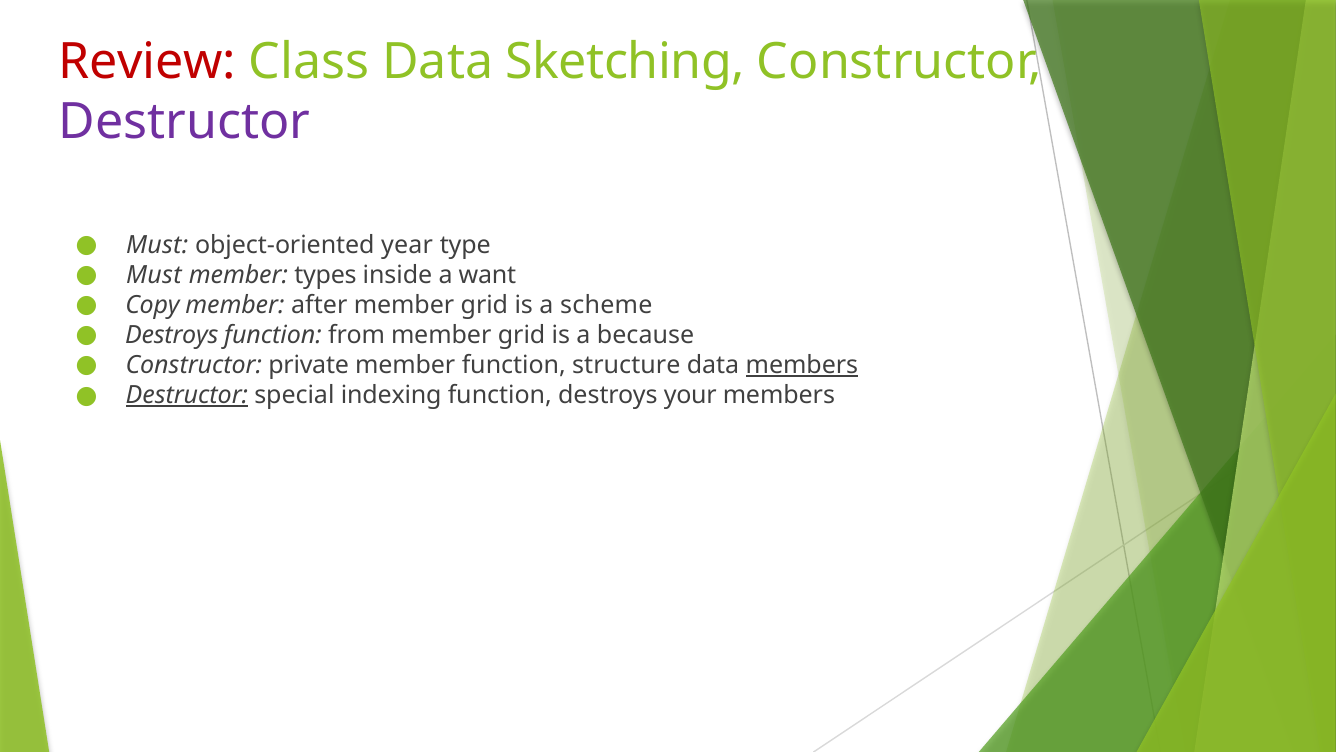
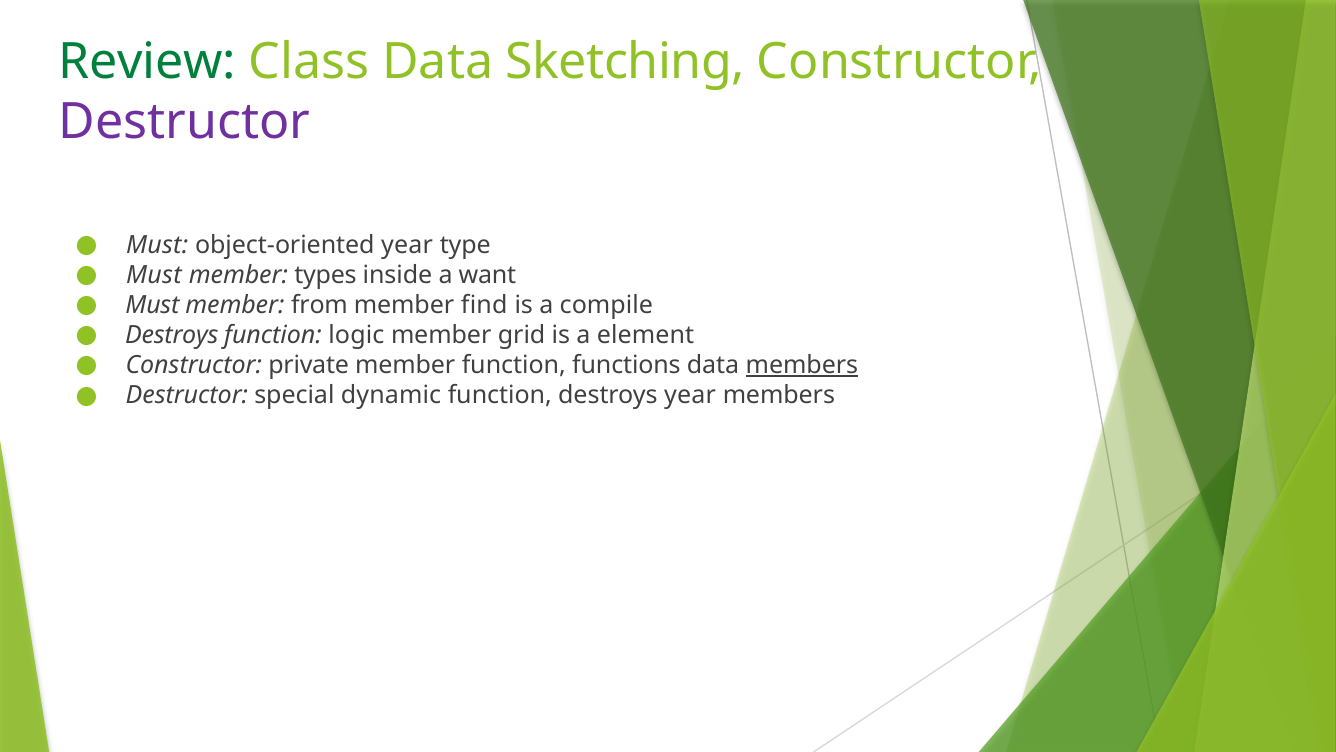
Review colour: red -> green (147, 61)
Copy: Copy -> Must (152, 305)
after: after -> from (319, 305)
grid: grid -> find (484, 305)
scheme: scheme -> compile (606, 305)
from: from -> logic (356, 335)
because: because -> element (646, 335)
structure: structure -> functions (626, 365)
Destructor underline: present -> none (187, 395)
indexing: indexing -> dynamic (391, 395)
destroys your: your -> year (690, 395)
